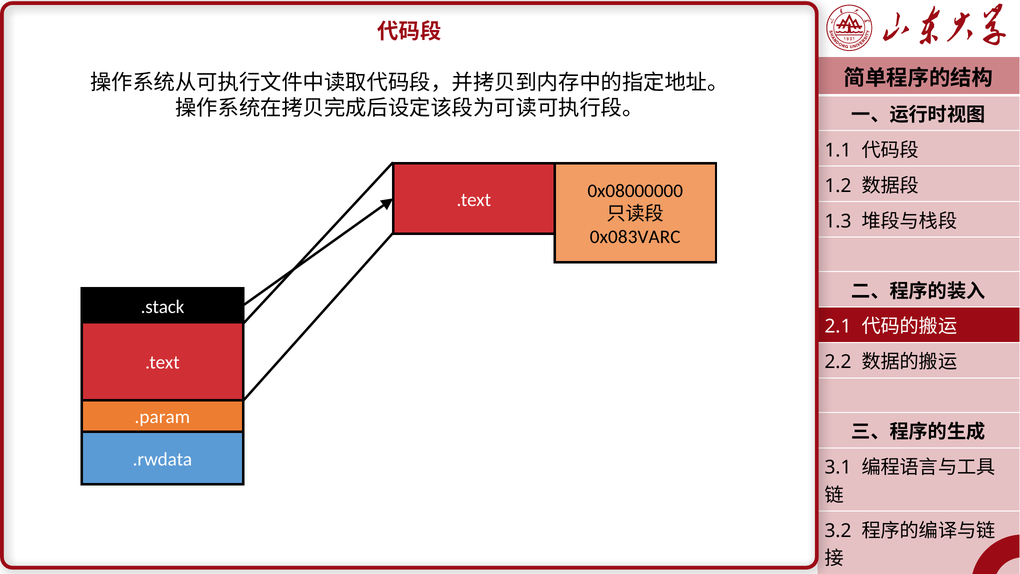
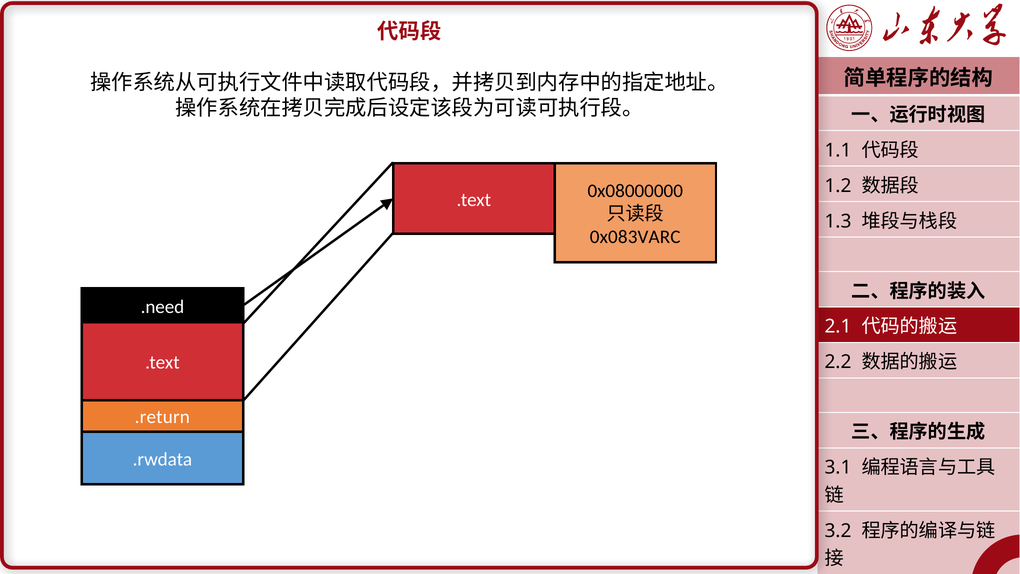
.stack: .stack -> .need (162, 307)
.param: .param -> .return (162, 417)
